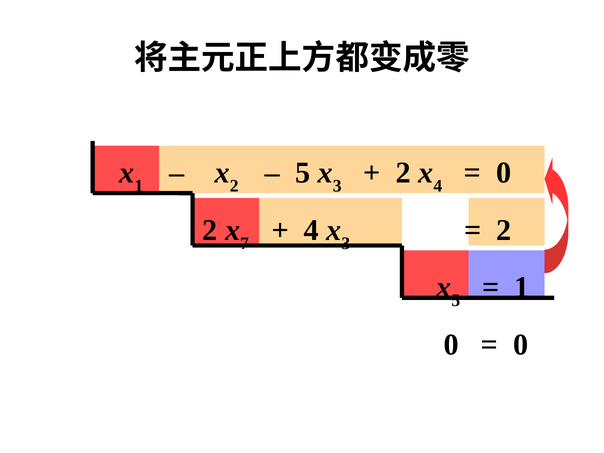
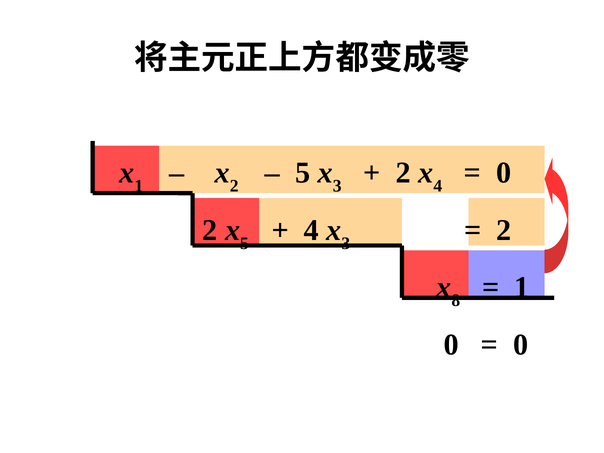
7: 7 -> 5 (244, 243)
5: 5 -> 8 (456, 301)
